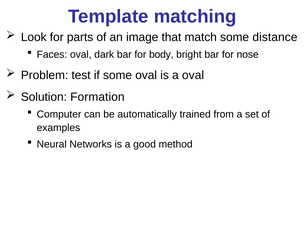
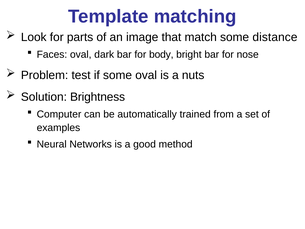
a oval: oval -> nuts (193, 75)
Formation: Formation -> Brightness (98, 97)
